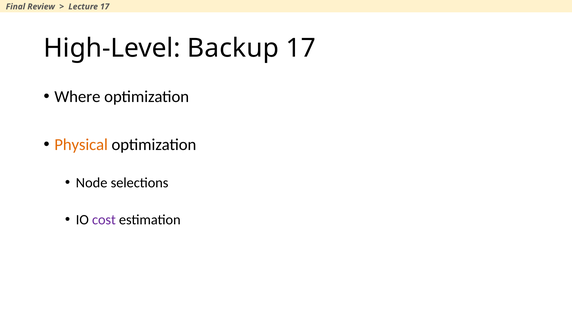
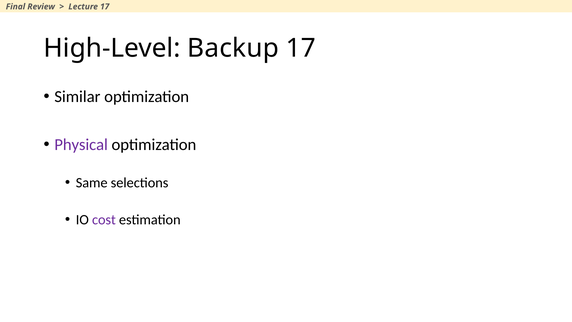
Where: Where -> Similar (77, 97)
Physical colour: orange -> purple (81, 145)
Node: Node -> Same (92, 183)
